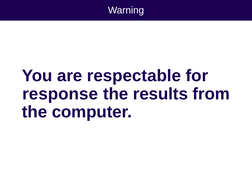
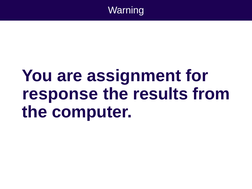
respectable: respectable -> assignment (134, 76)
